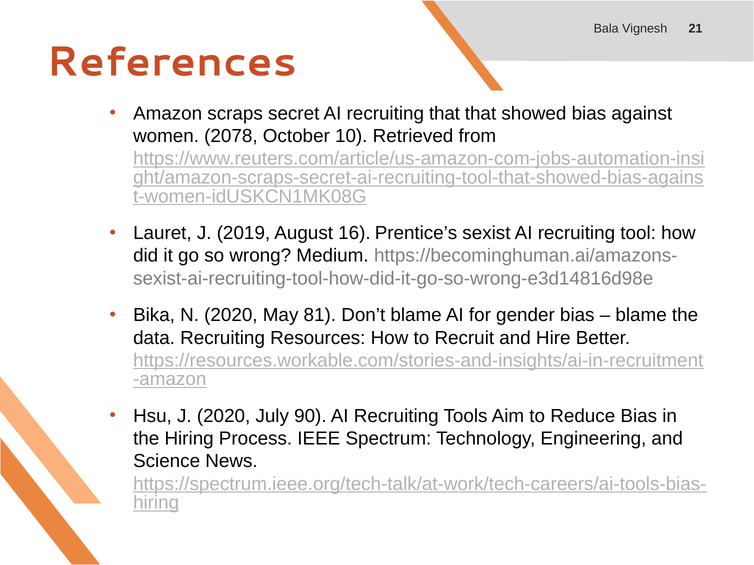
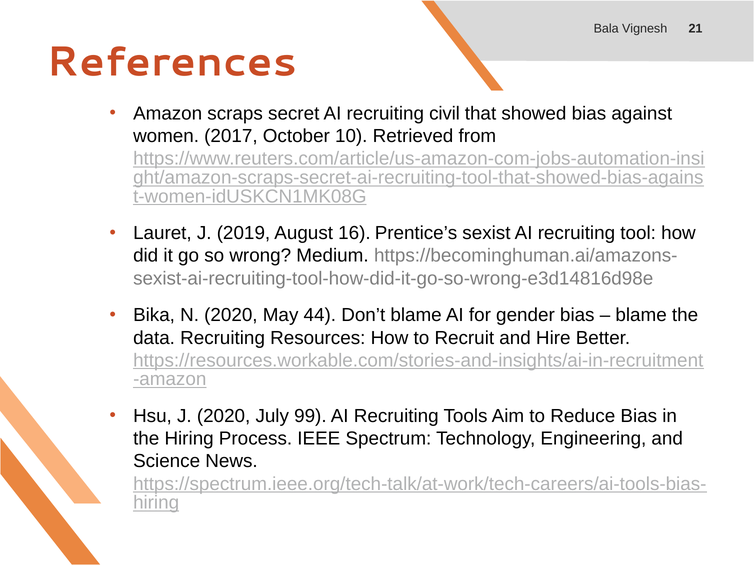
recruiting that: that -> civil (445, 114)
2078: 2078 -> 2017 (231, 136)
81: 81 -> 44 (320, 315)
90: 90 -> 99 (310, 416)
